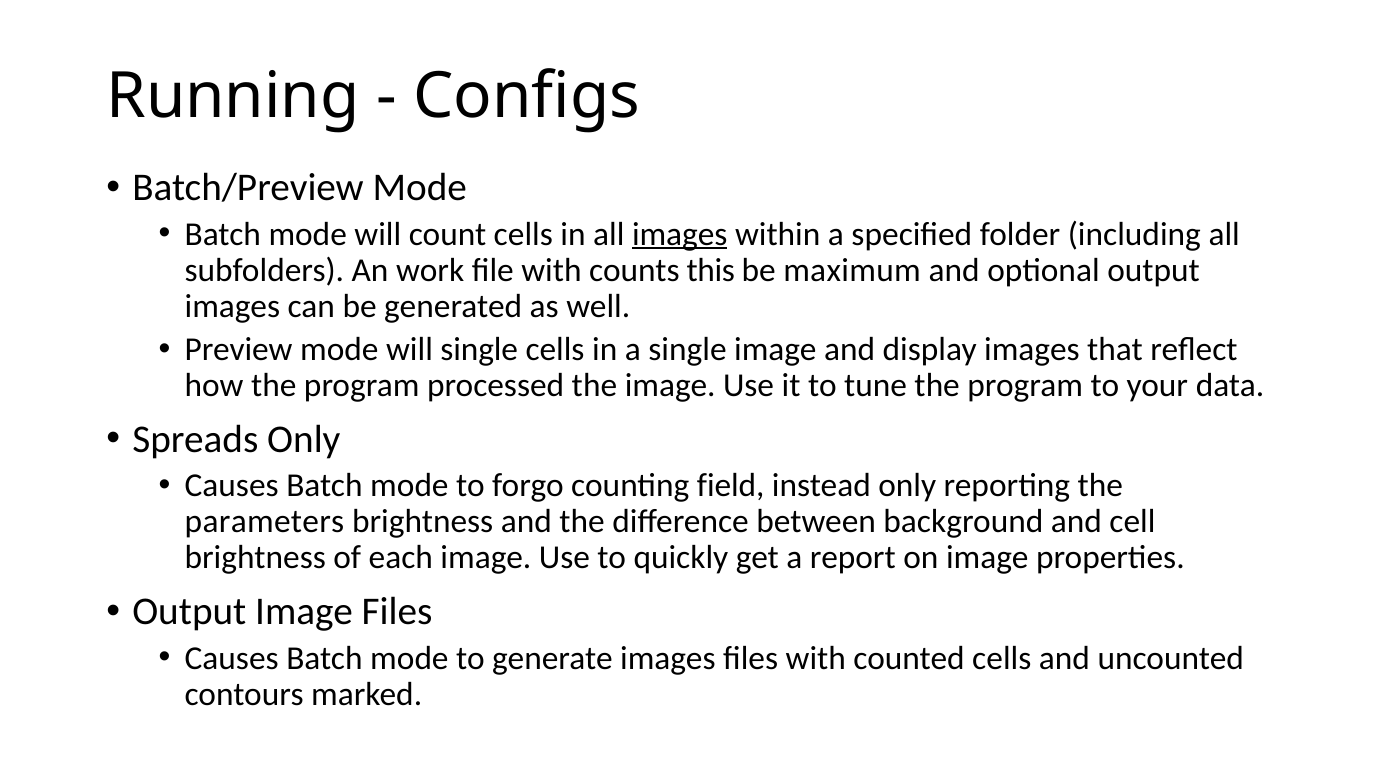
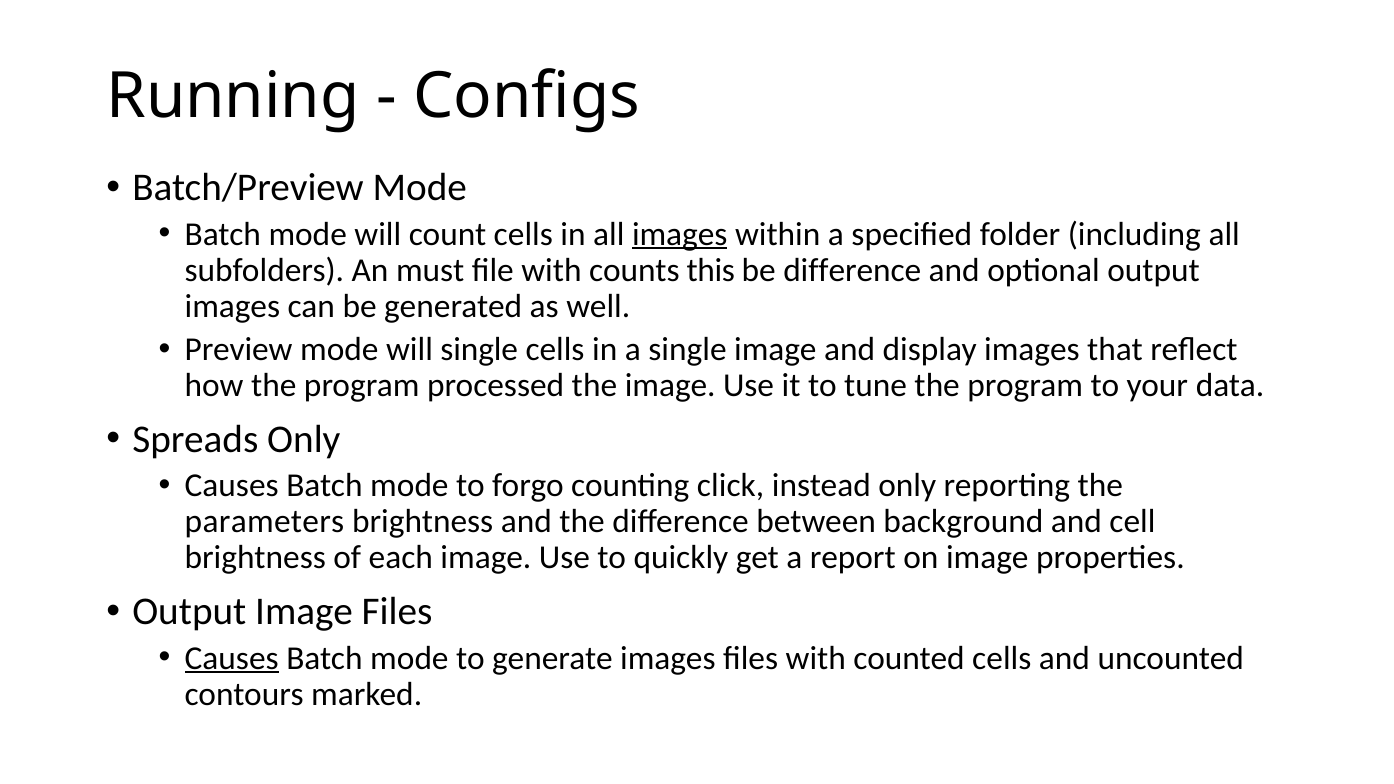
work: work -> must (430, 270)
be maximum: maximum -> difference (852, 270)
field: field -> click (731, 486)
Causes underline: none -> present (232, 658)
